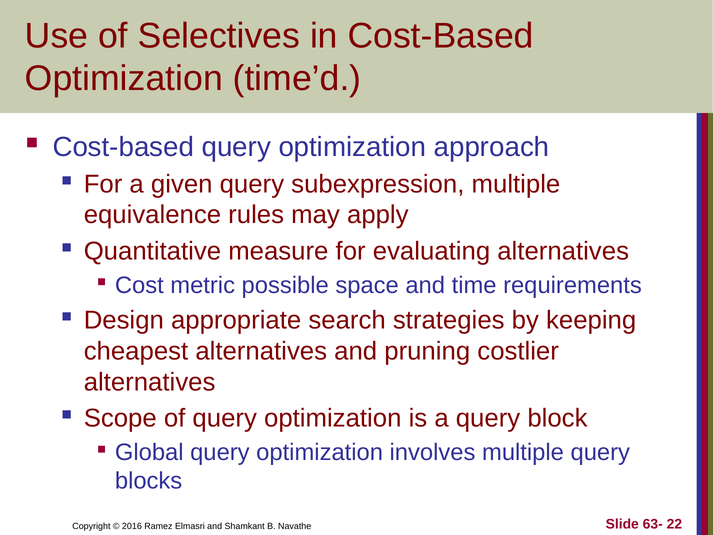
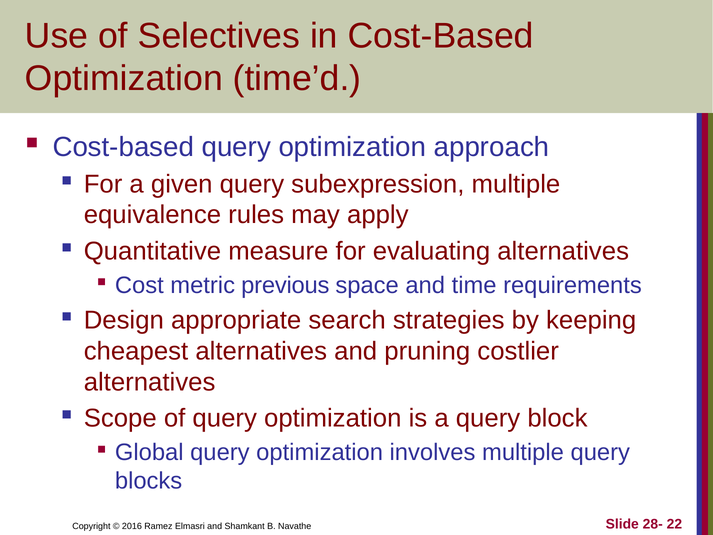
possible: possible -> previous (285, 285)
63-: 63- -> 28- (653, 524)
